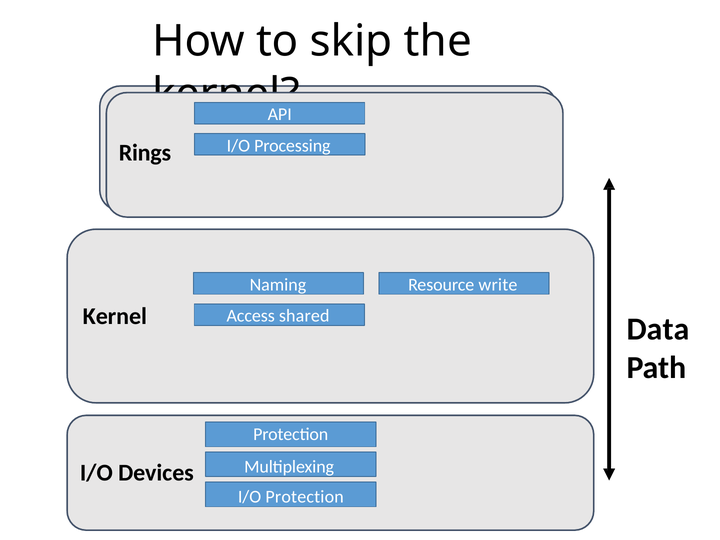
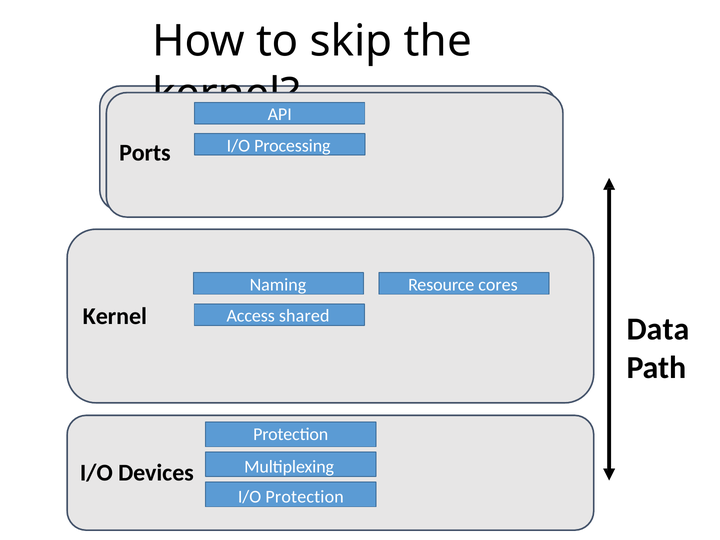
Rings: Rings -> Ports (145, 153)
write: write -> cores (498, 285)
